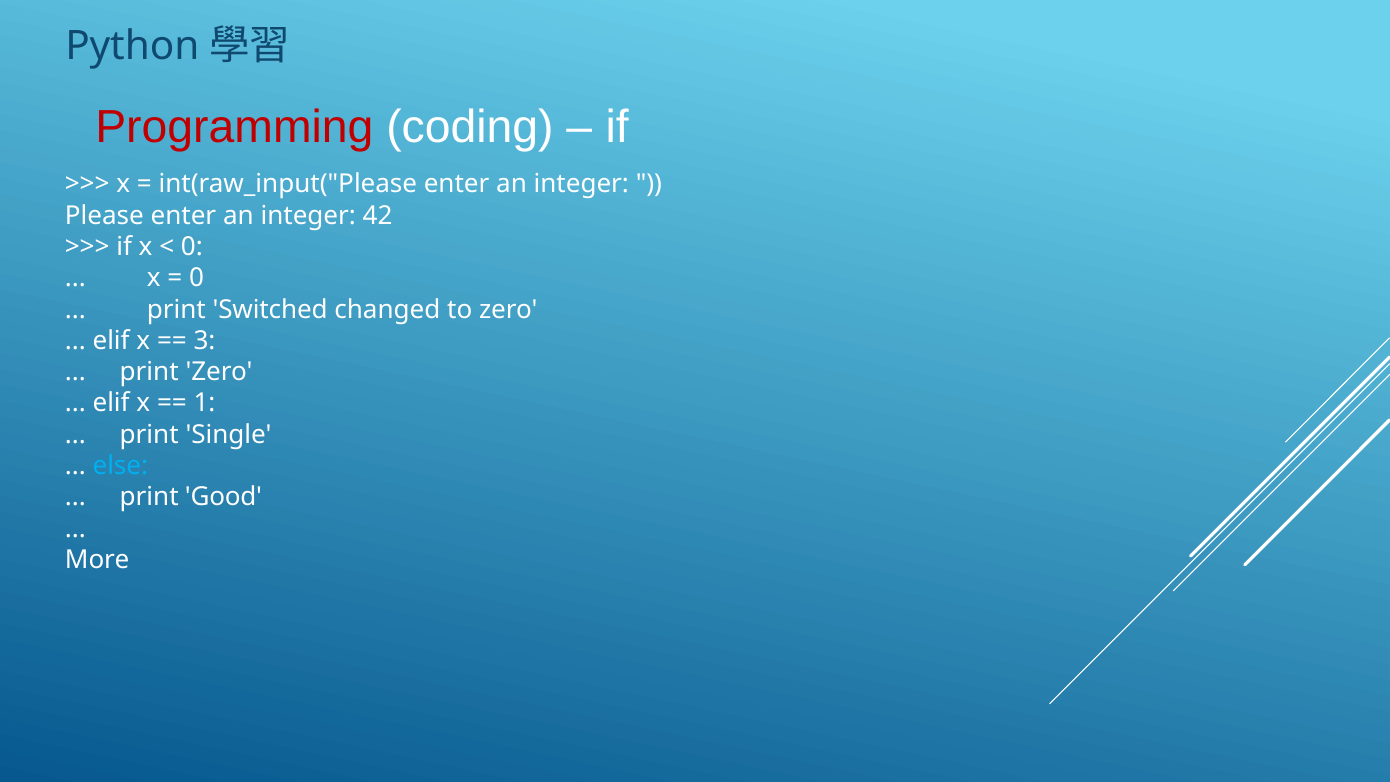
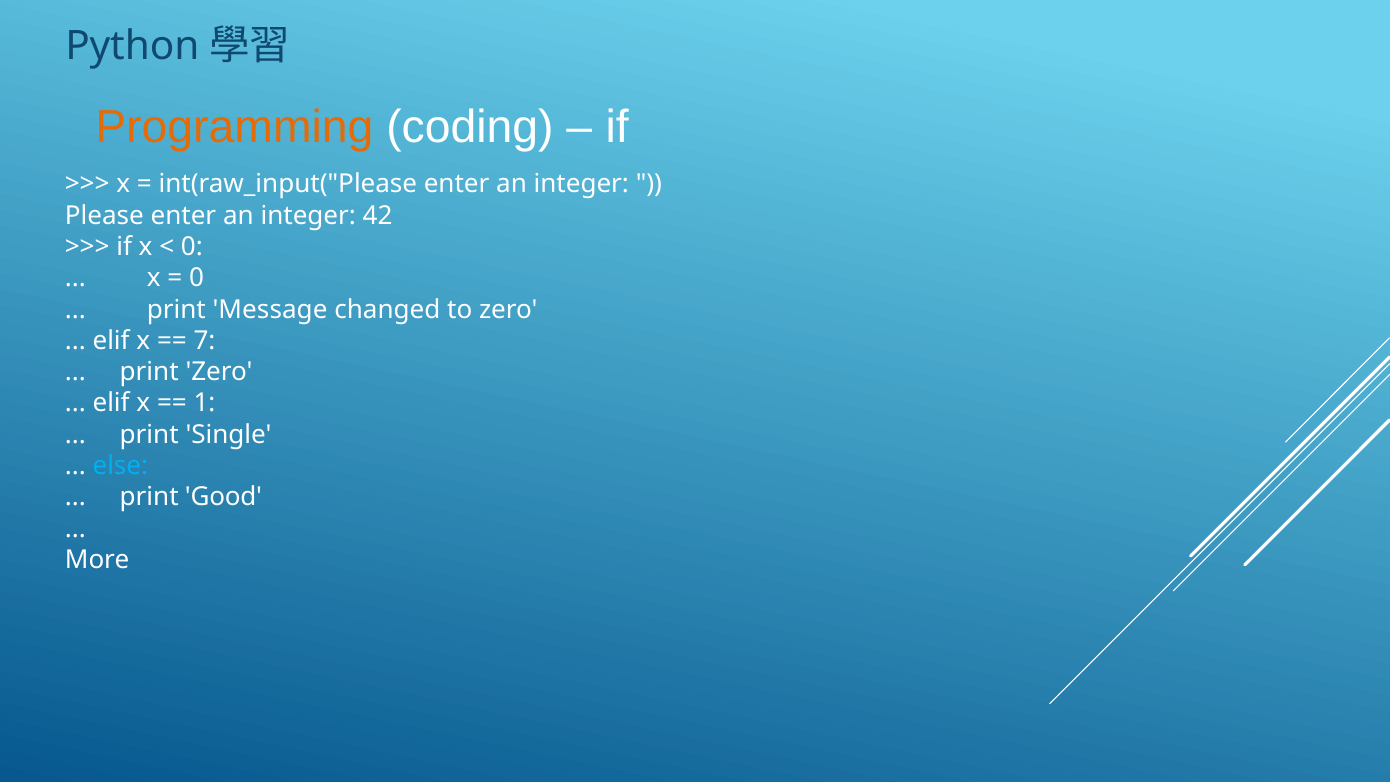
Programming colour: red -> orange (234, 127)
Switched: Switched -> Message (270, 309)
3: 3 -> 7 (205, 341)
